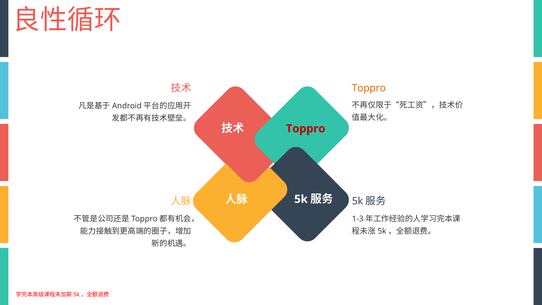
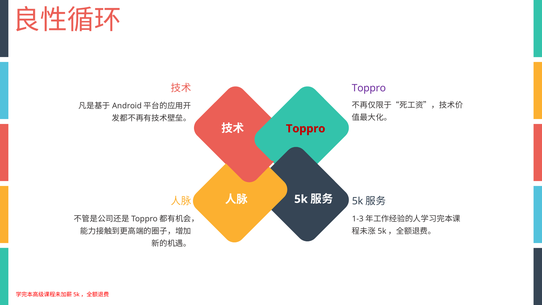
Toppro colour: orange -> purple (369, 88)
